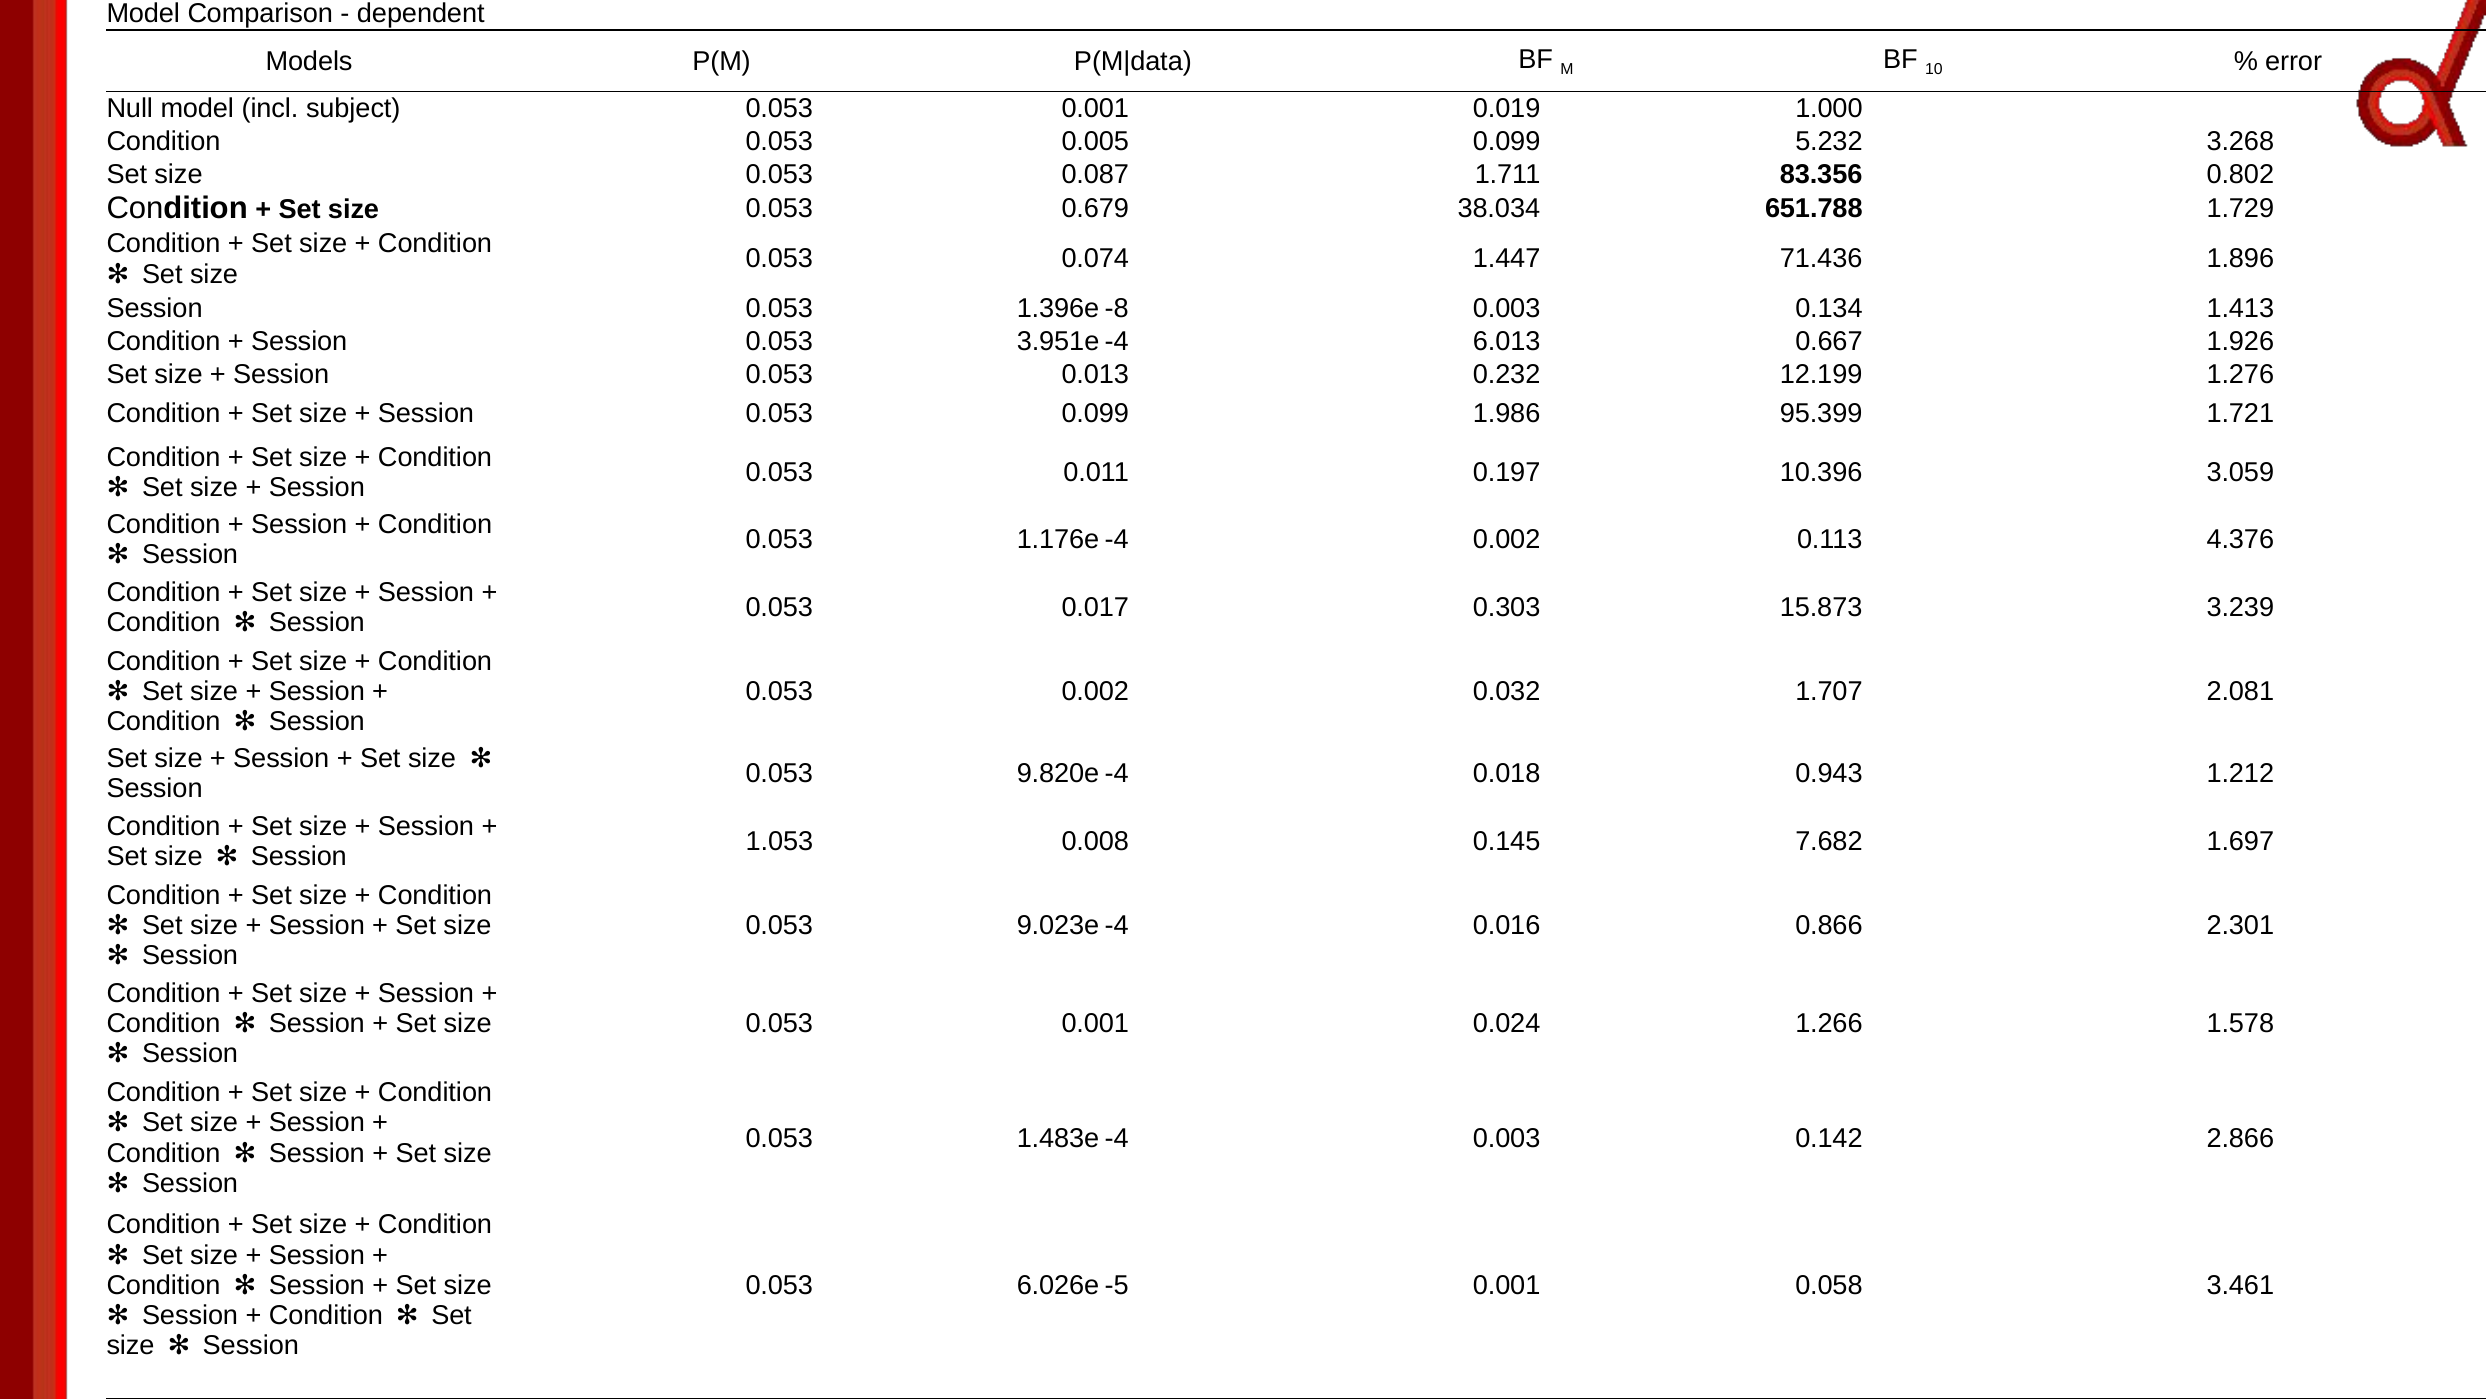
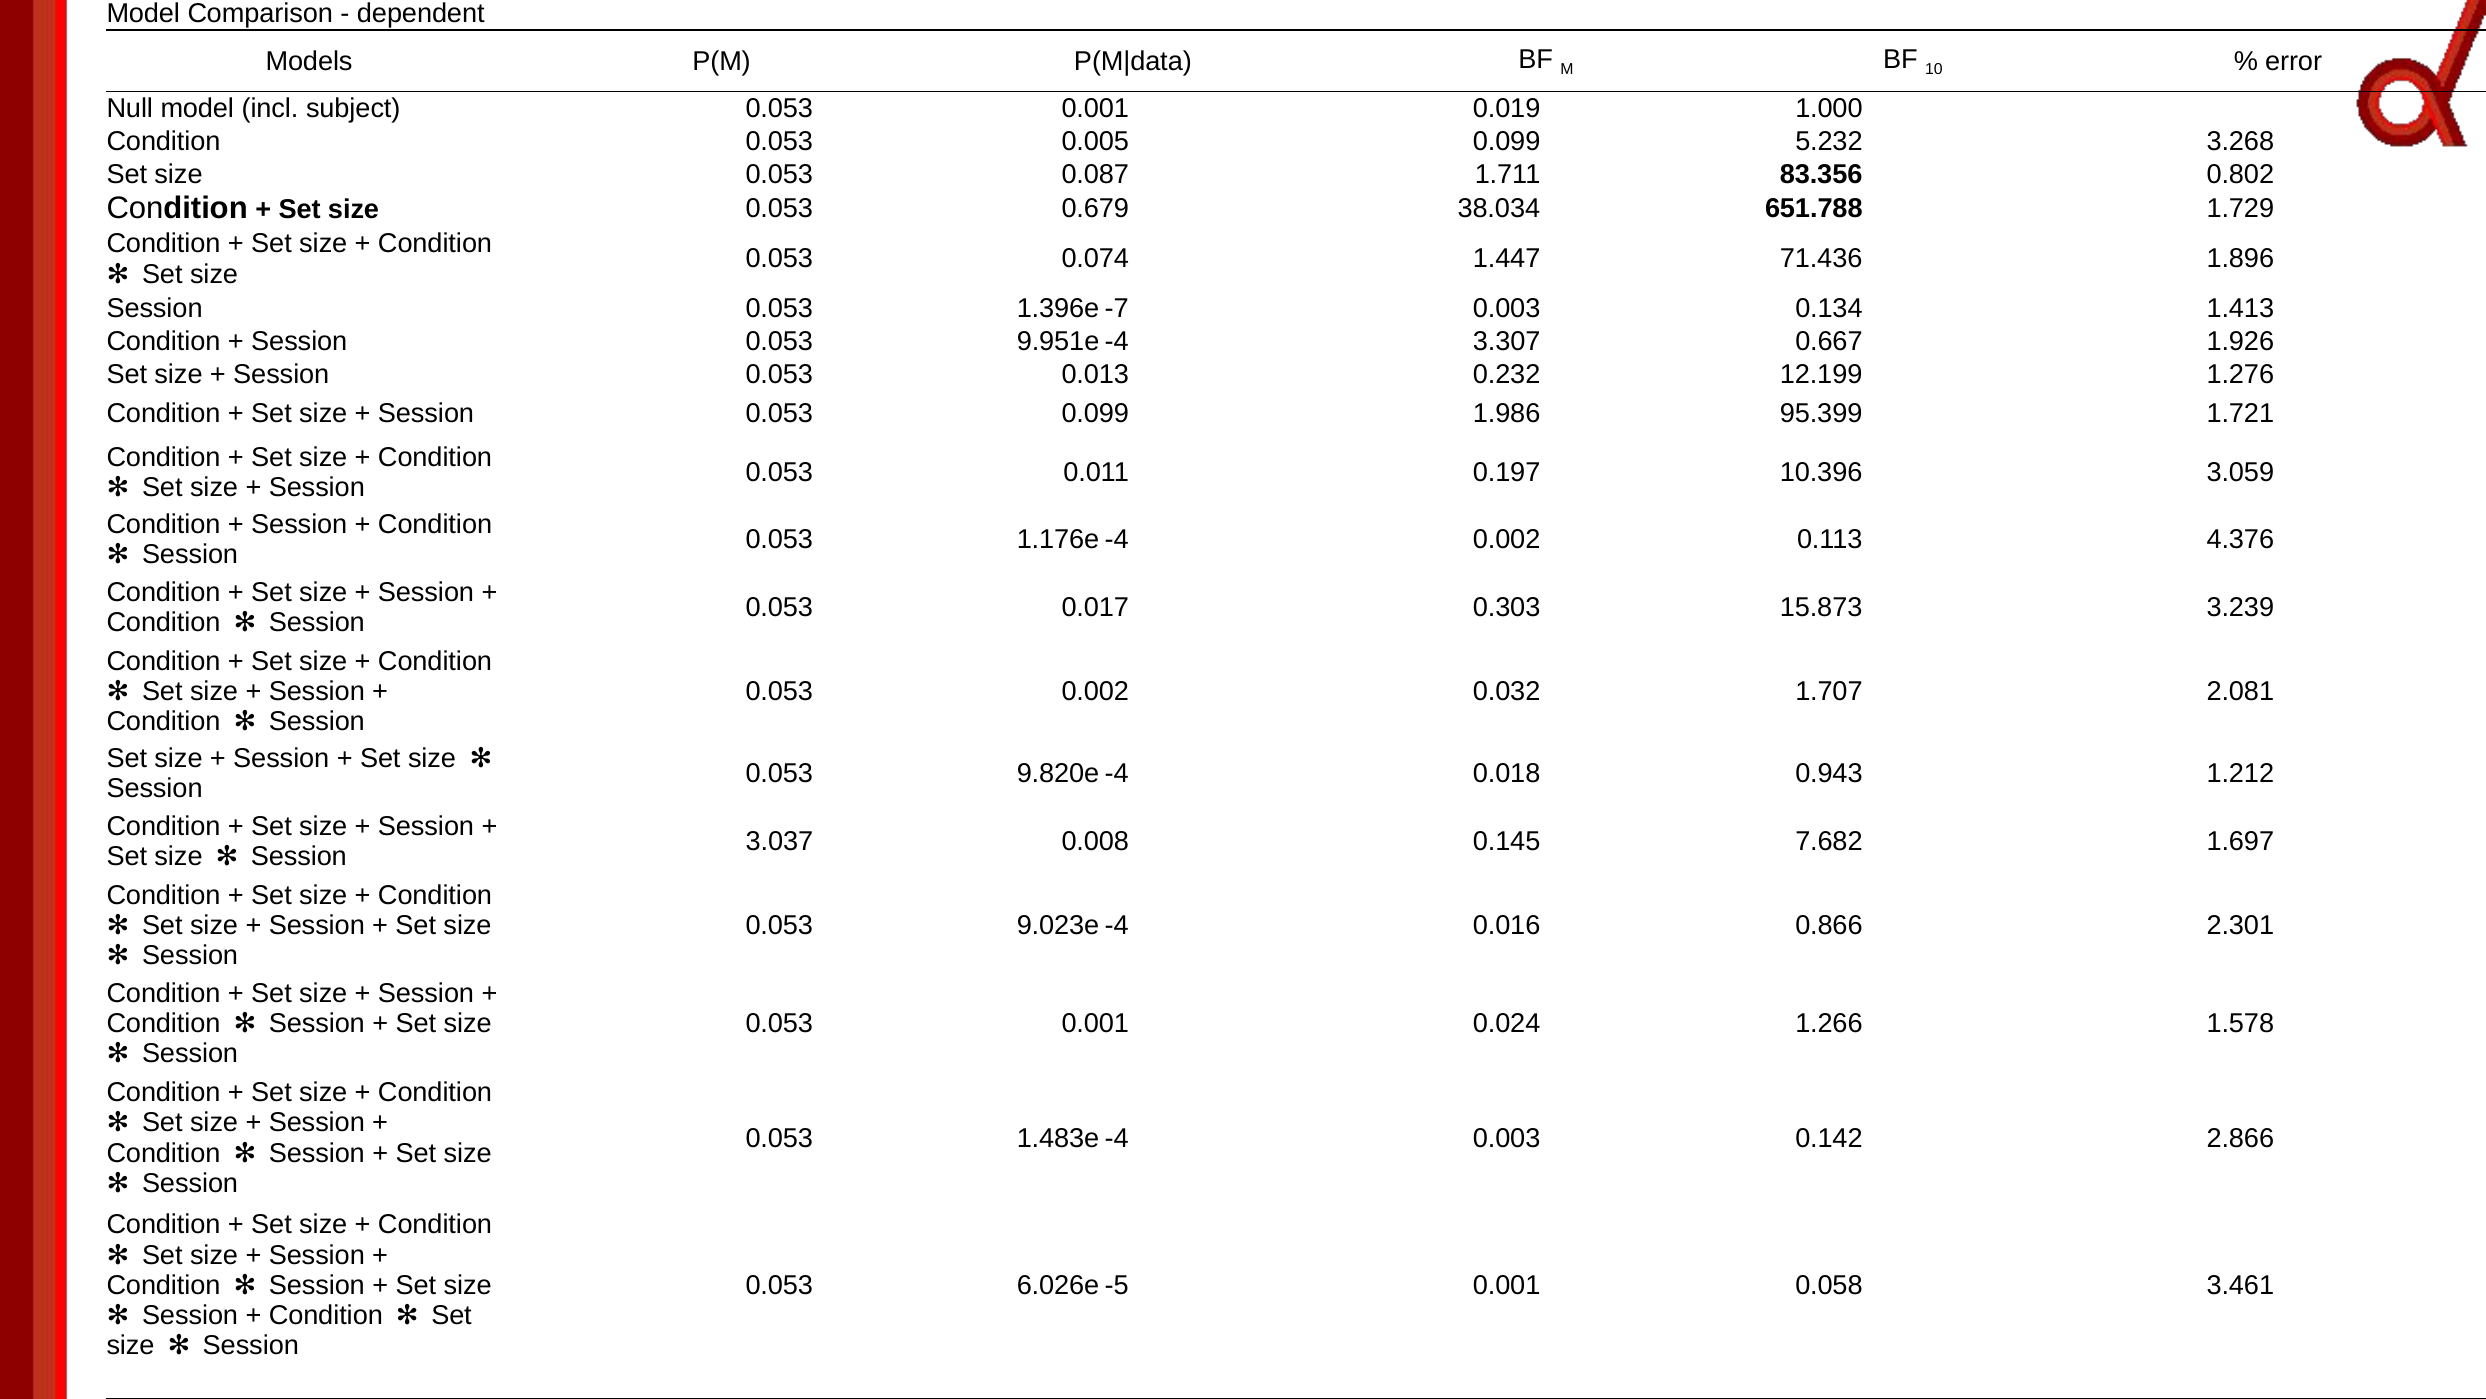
-8: -8 -> -7 (1117, 308)
3.951e: 3.951e -> 9.951e (1058, 341)
6.013: 6.013 -> 3.307 (1507, 341)
1.053: 1.053 -> 3.037 (779, 841)
